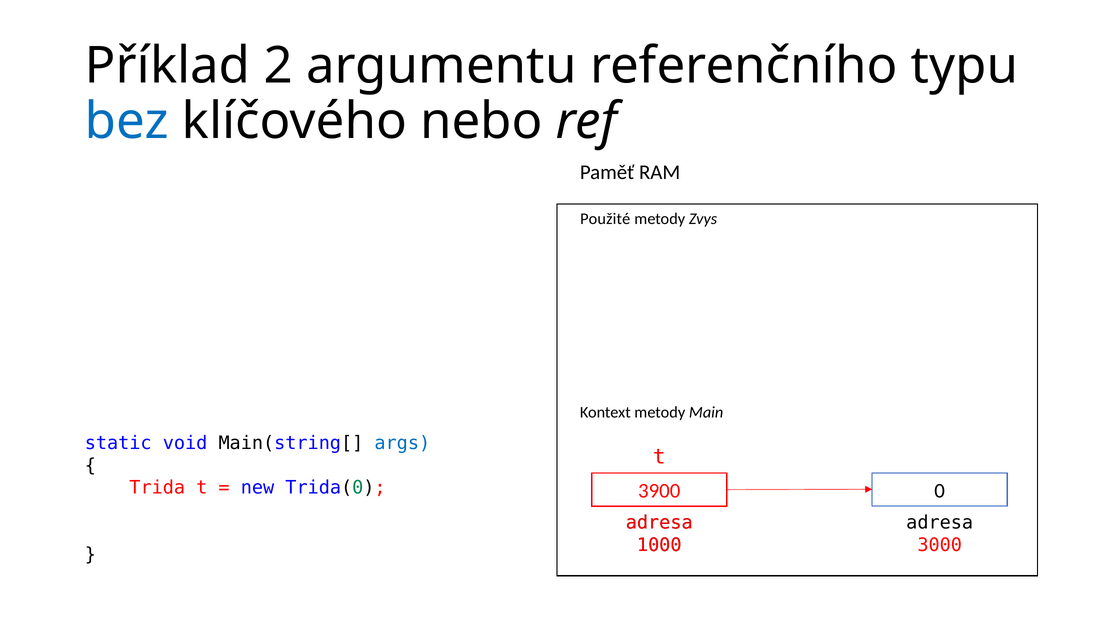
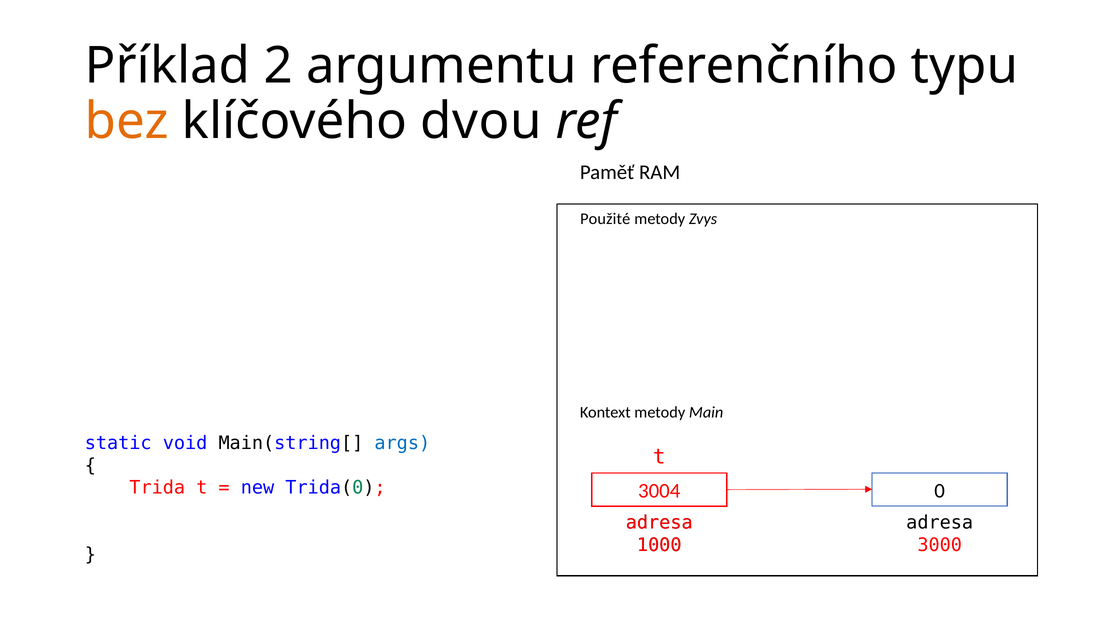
bez colour: blue -> orange (127, 121)
nebo: nebo -> dvou (481, 121)
3900: 3900 -> 3004 (659, 491)
